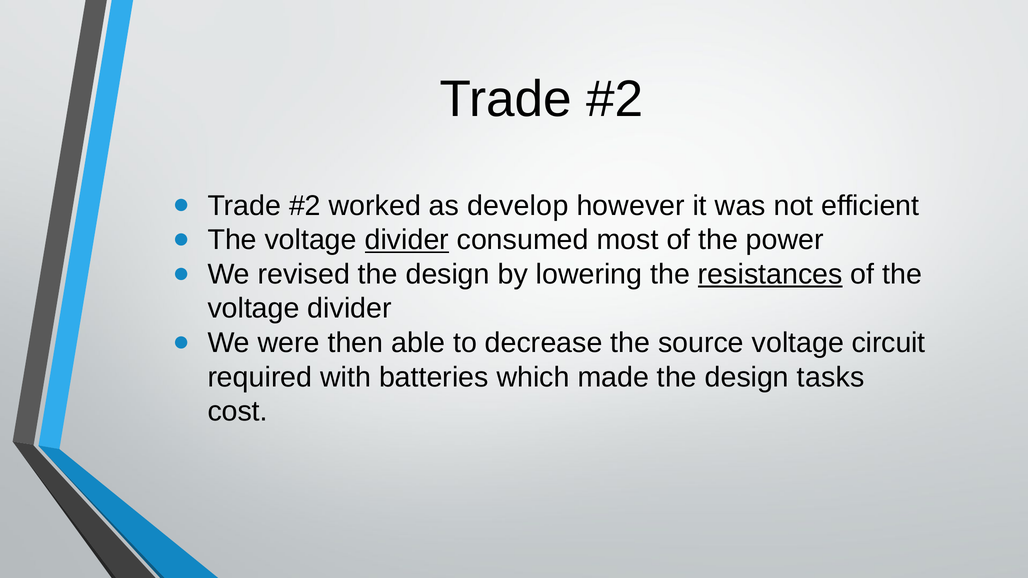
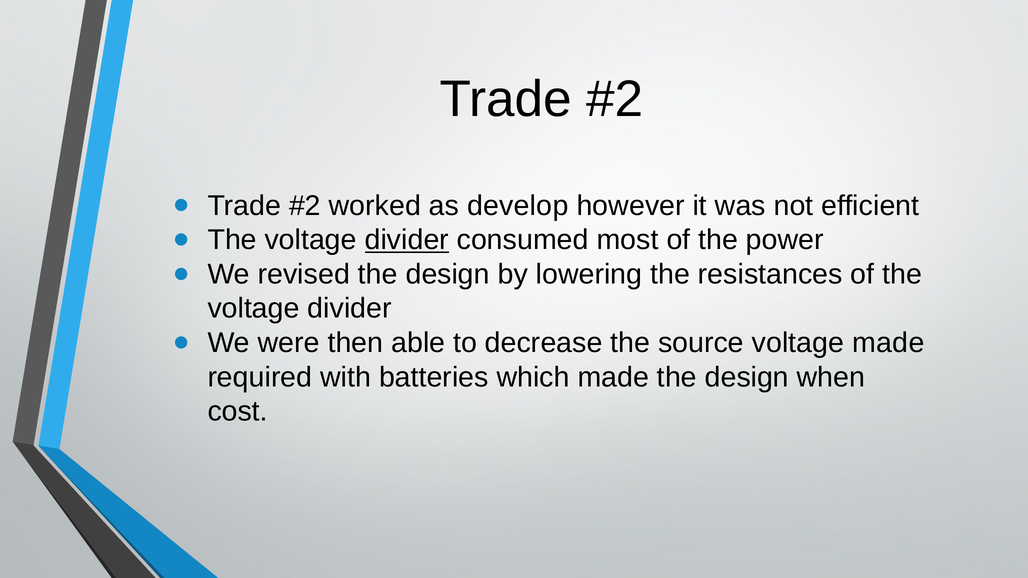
resistances underline: present -> none (770, 274)
voltage circuit: circuit -> made (888, 343)
tasks: tasks -> when (831, 377)
